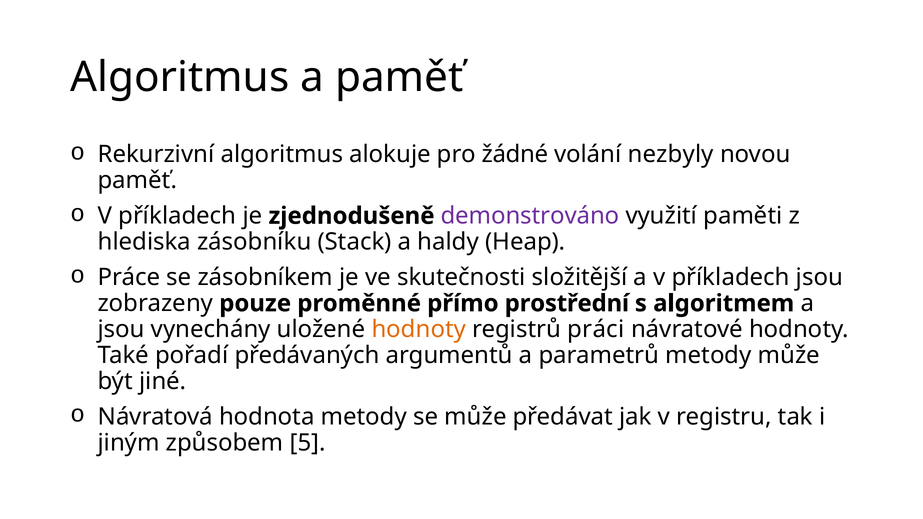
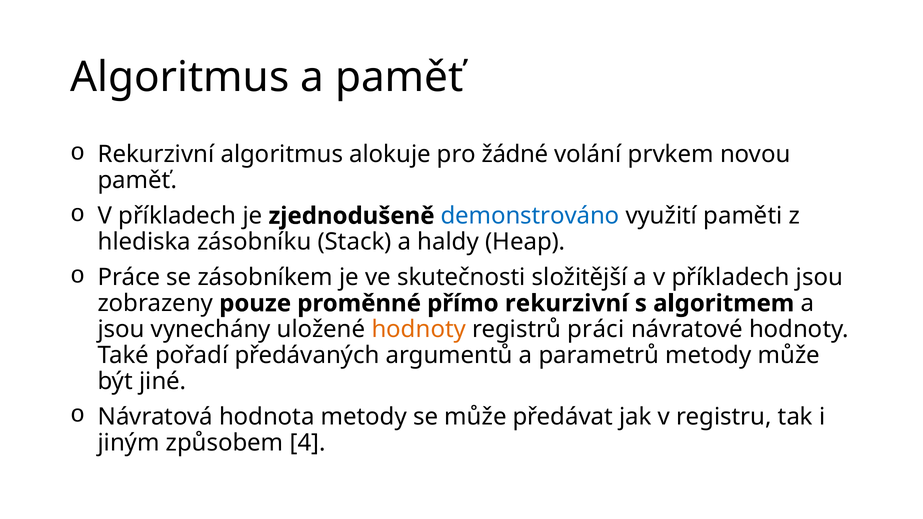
nezbyly: nezbyly -> prvkem (671, 154)
demonstrováno colour: purple -> blue (530, 216)
přímo prostřední: prostřední -> rekurzivní (567, 303)
5: 5 -> 4 (308, 443)
